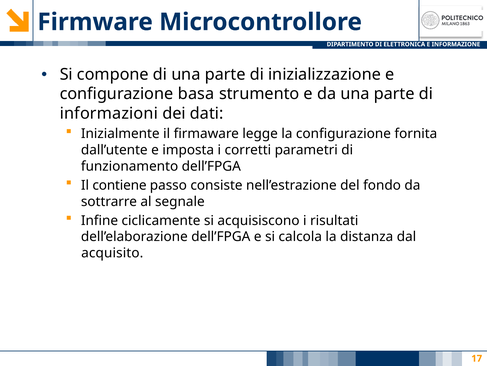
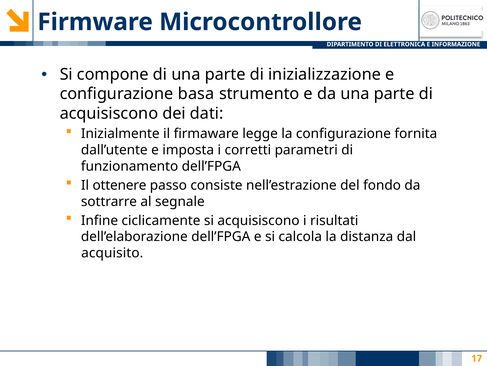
informazioni: informazioni -> acquisiscono (109, 113)
contiene: contiene -> ottenere (119, 185)
